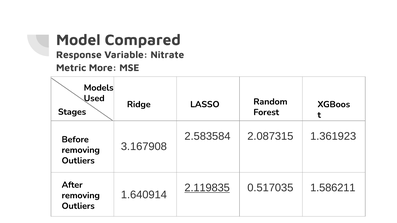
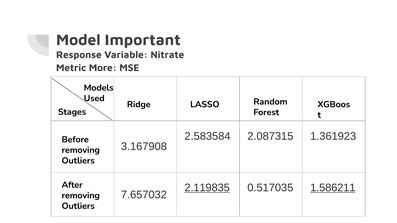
Compared: Compared -> Important (143, 40)
1.586211 underline: none -> present (333, 188)
1.640914: 1.640914 -> 7.657032 (144, 195)
